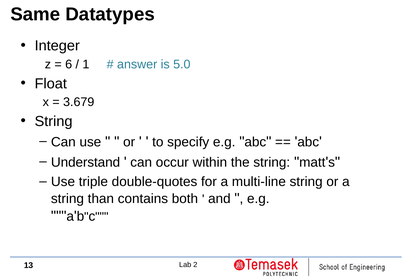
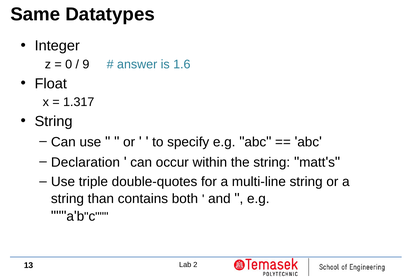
6: 6 -> 0 (69, 64)
1: 1 -> 9 (86, 64)
5.0: 5.0 -> 1.6 (182, 64)
3.679: 3.679 -> 1.317 (79, 102)
Understand: Understand -> Declaration (85, 163)
